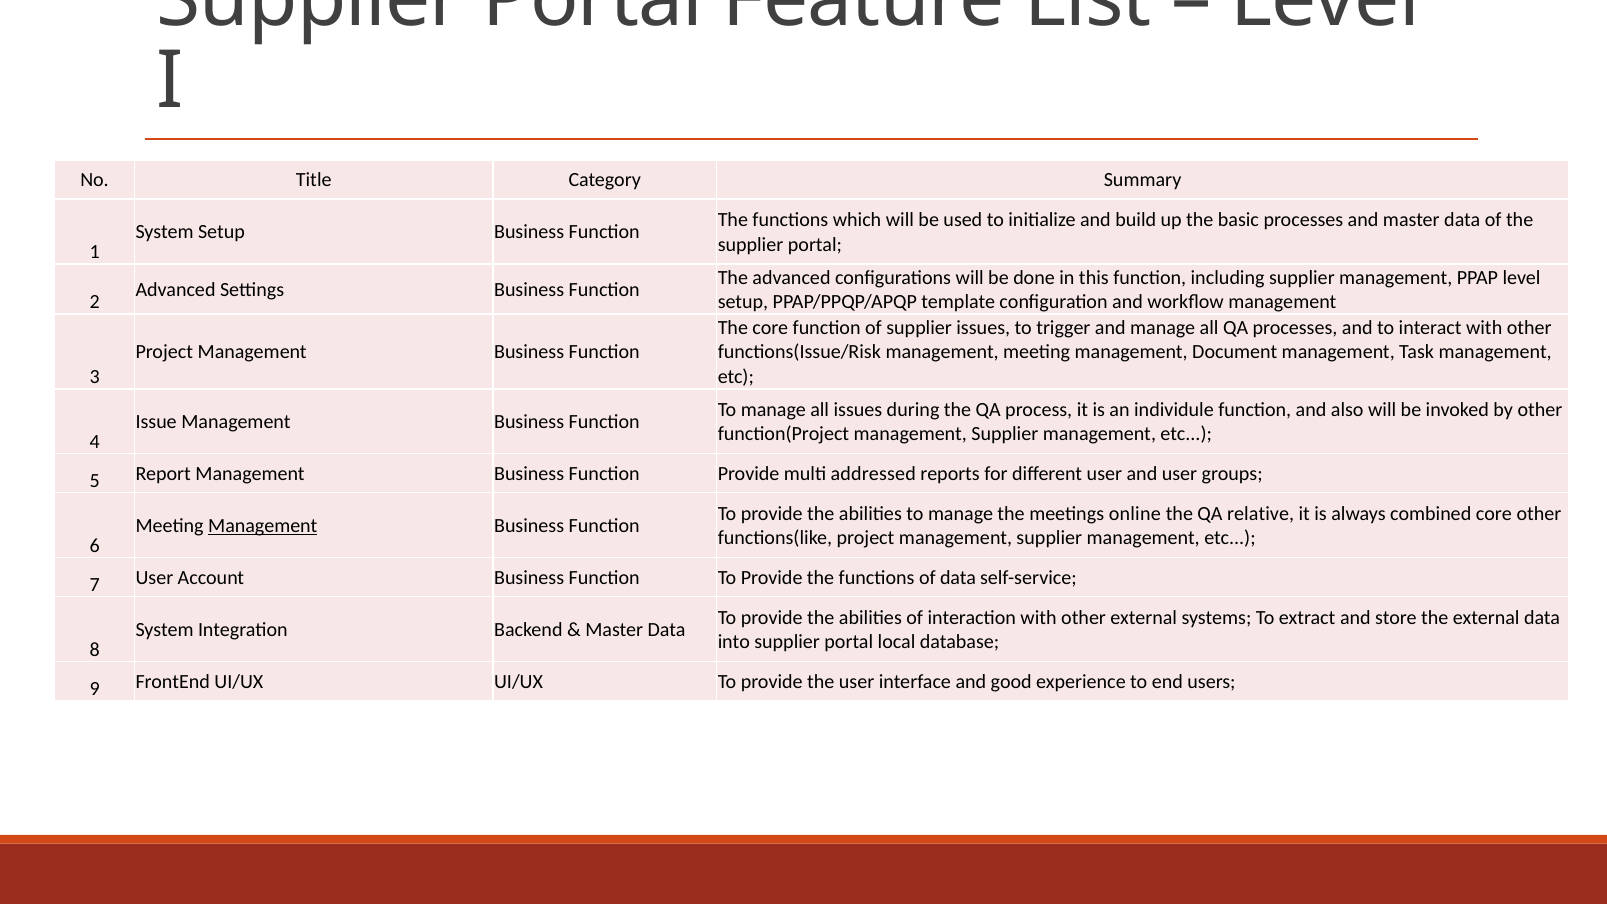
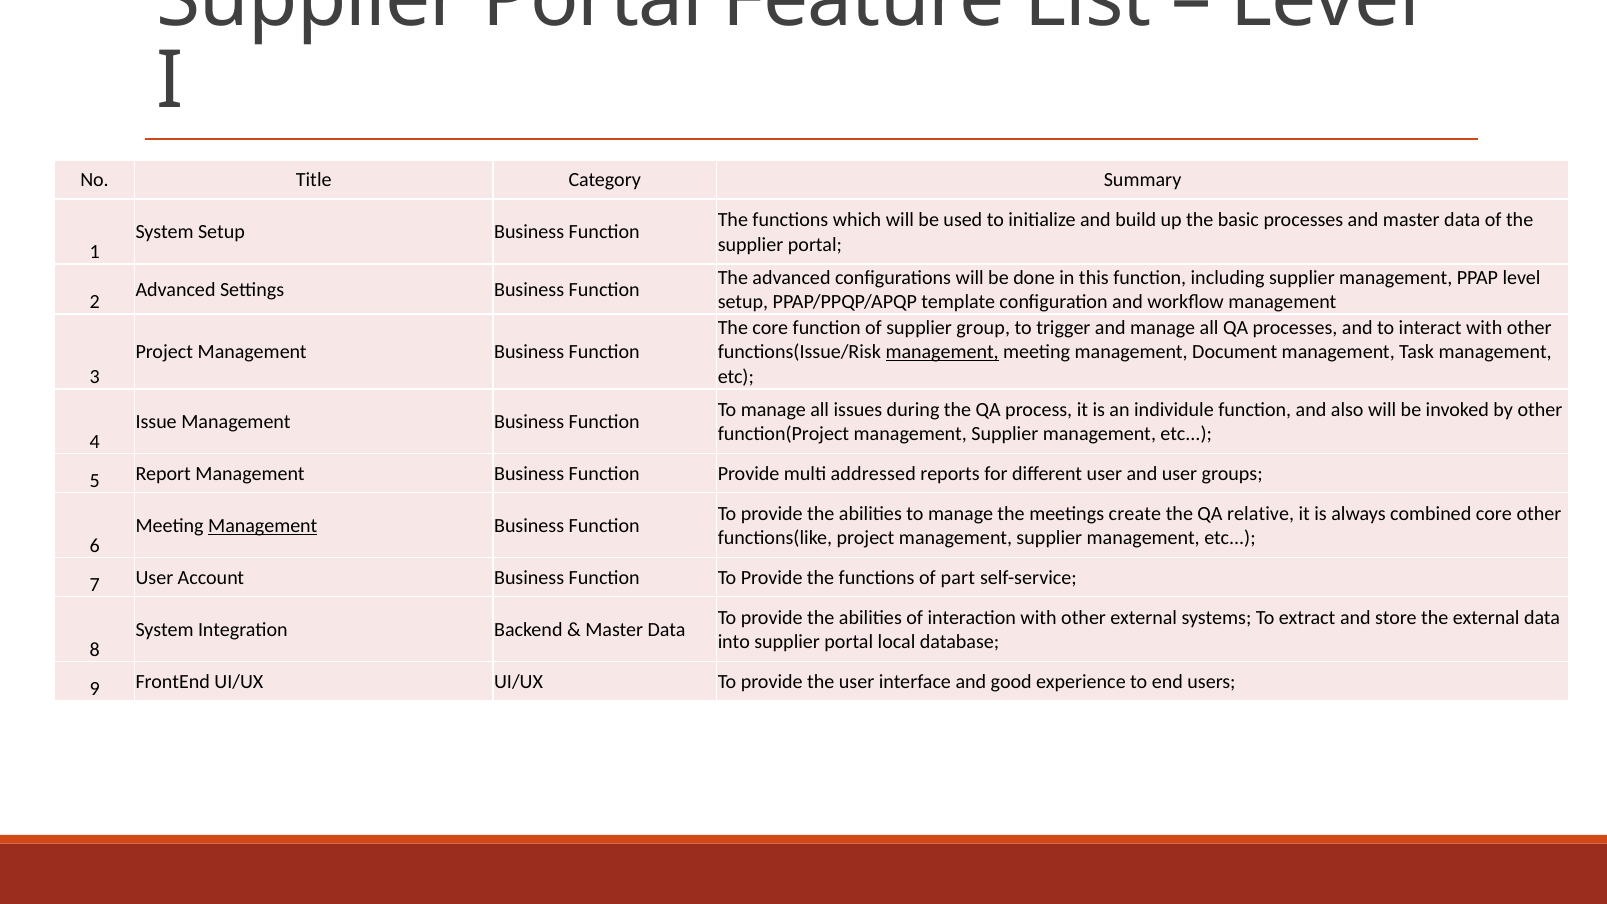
supplier issues: issues -> group (983, 328)
management underline: none -> present (942, 352)
online: online -> create (1135, 514)
of data: data -> part (958, 578)
